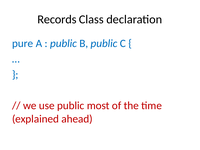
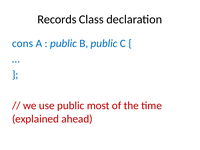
pure: pure -> cons (23, 43)
